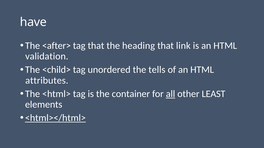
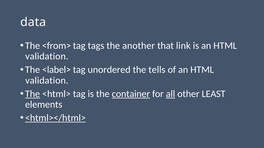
have: have -> data (33, 22)
<after>: <after> -> <from> (57, 46)
tag that: that -> tags (96, 46)
heading: heading -> another (139, 46)
<child>: <child> -> <label> (57, 70)
attributes: attributes -> validation (47, 81)
The underline: none -> present (33, 94)
container underline: none -> present (131, 94)
